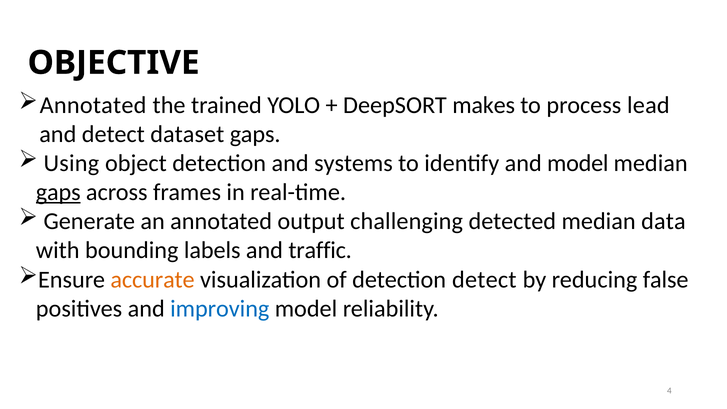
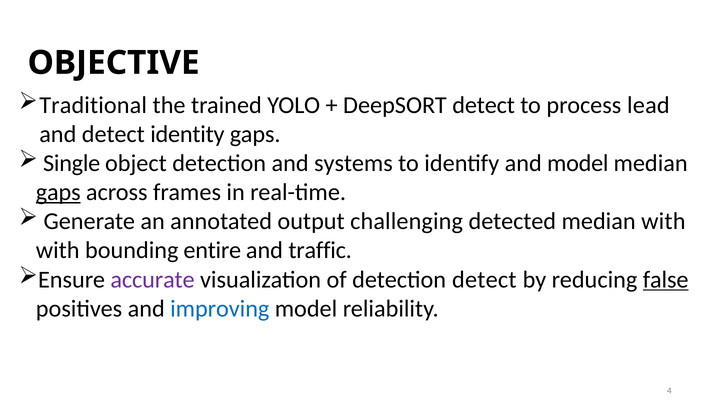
Annotated: Annotated -> Traditional (93, 105)
DeepSORT makes: makes -> detect (484, 105)
dataset: dataset -> identity (187, 134)
Using: Using -> Single (72, 163)
median data: data -> with (663, 221)
labels: labels -> entire (212, 250)
accurate colour: orange -> purple (153, 280)
false underline: none -> present (666, 280)
